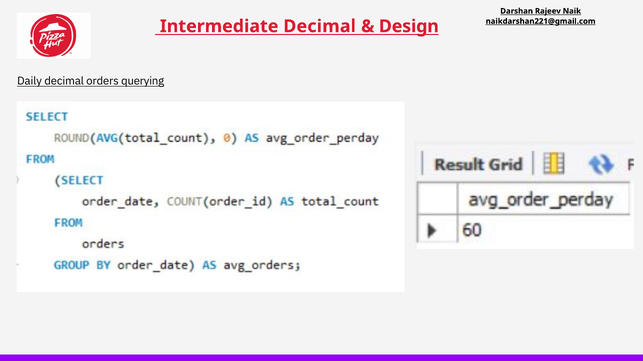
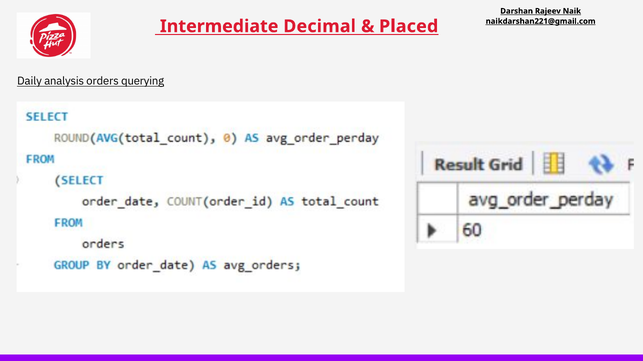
Design: Design -> Placed (409, 26)
Daily decimal: decimal -> analysis (64, 81)
